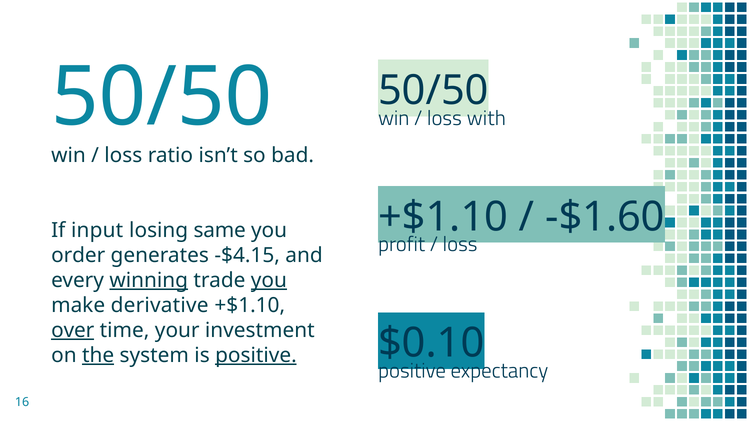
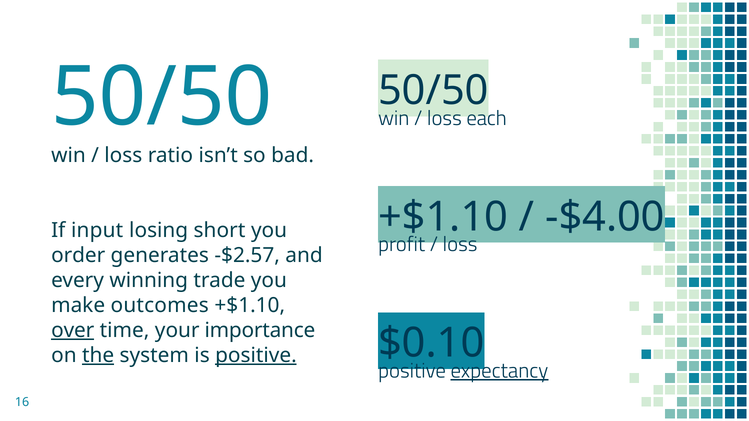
with: with -> each (487, 118)
-$1.60: -$1.60 -> -$4.00 (605, 217)
same: same -> short (219, 231)
-$4.15: -$4.15 -> -$2.57 (247, 256)
winning underline: present -> none (149, 281)
you underline: present -> none (269, 281)
derivative: derivative -> outcomes (160, 306)
investment: investment -> importance (260, 331)
expectancy underline: none -> present (499, 371)
